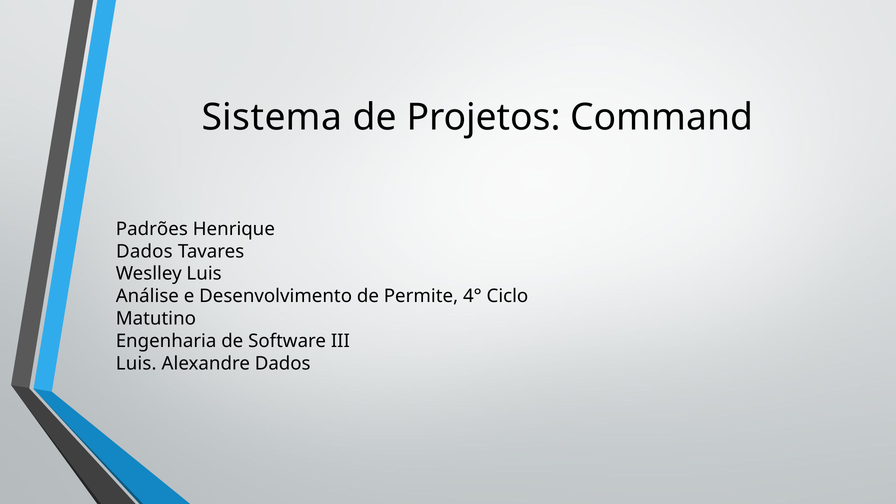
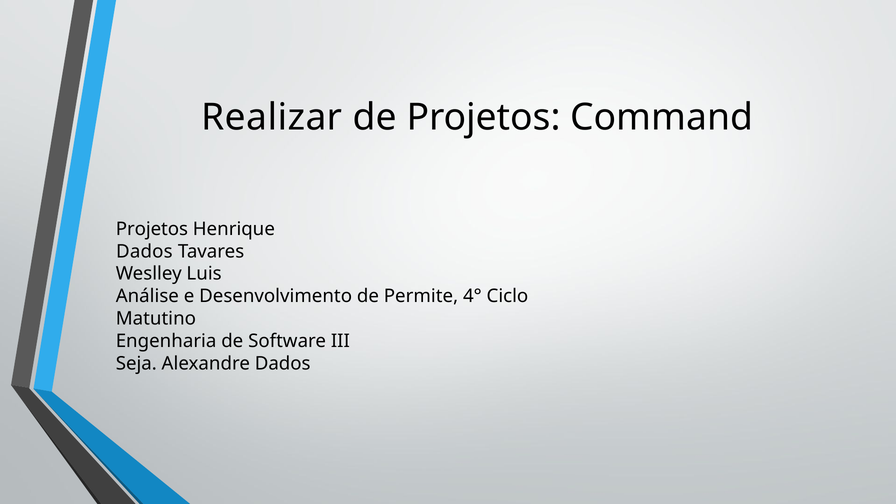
Sistema: Sistema -> Realizar (272, 117)
Padrões: Padrões -> Projetos (152, 229)
Luis: Luis -> Seja (136, 363)
